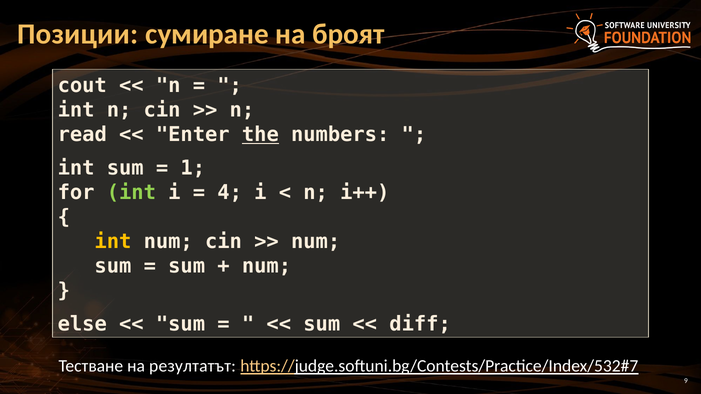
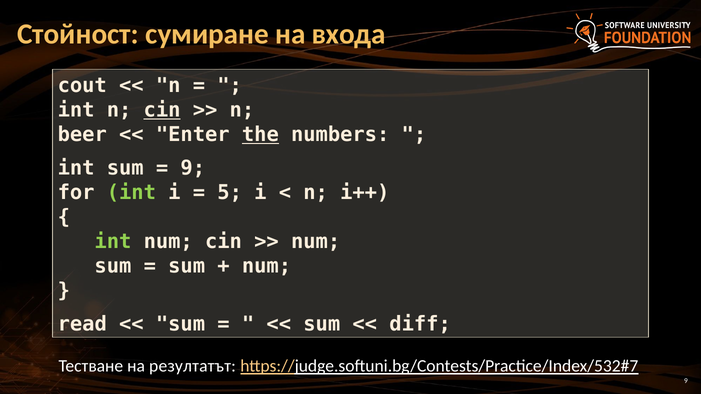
Позиции: Позиции -> Стойност (78, 34)
броят: броят -> входа (349, 34)
cin underline: none -> present (162, 110)
read: read -> beer (82, 135)
1: 1 -> 9 (193, 168)
4: 4 -> 5 (230, 193)
int colour: yellow -> light green (113, 242)
else: else -> read (82, 324)
